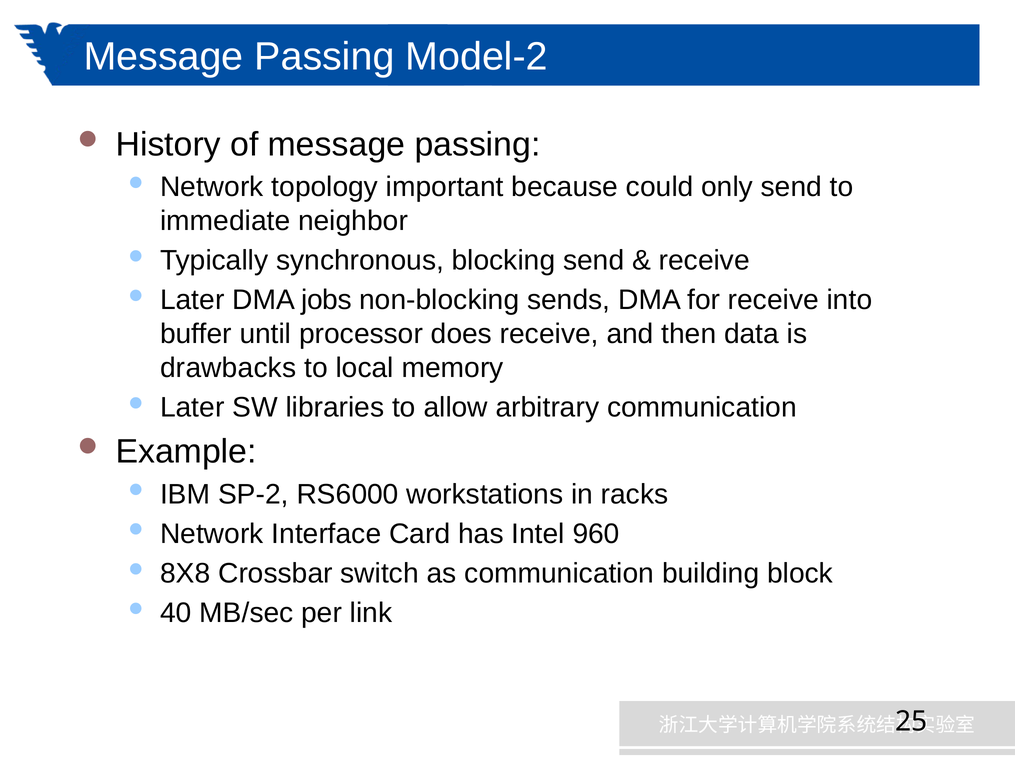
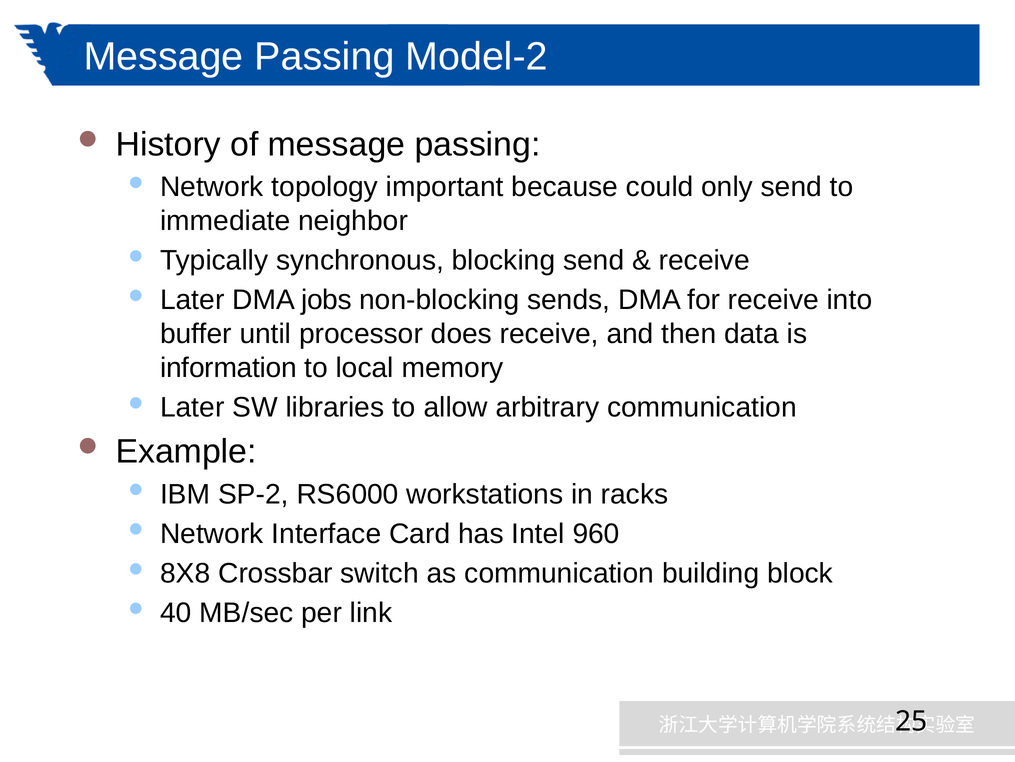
drawbacks: drawbacks -> information (228, 367)
